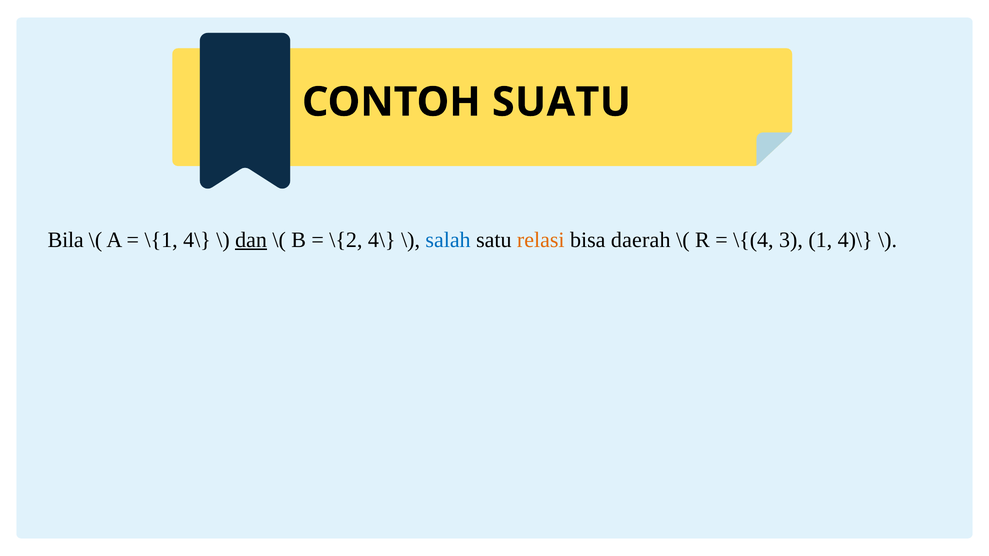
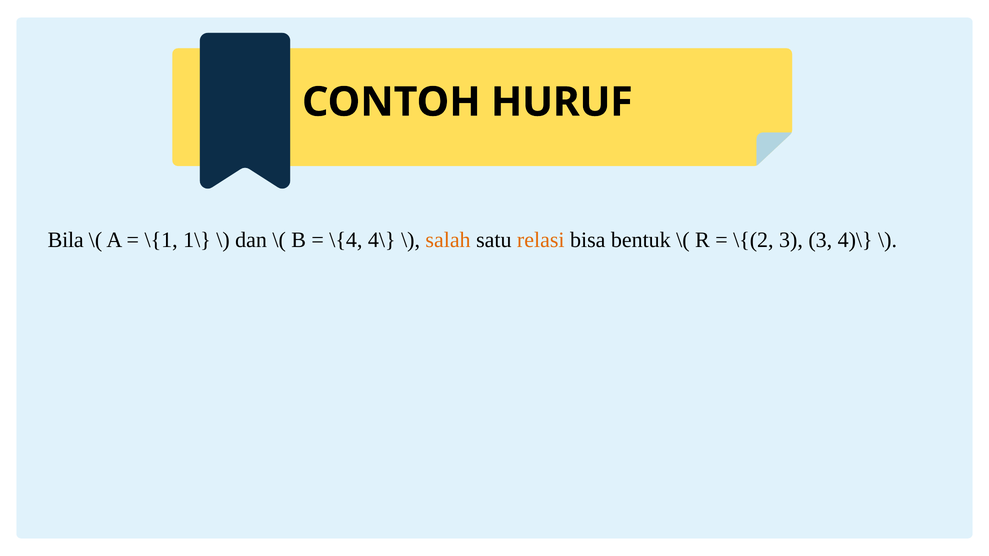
SUATU: SUATU -> HURUF (562, 102)
\{1 4\: 4\ -> 1\ (197, 240)
dan underline: present -> none (251, 240)
\{2: \{2 -> \{4 (346, 240)
salah colour: blue -> orange (448, 240)
daerah: daerah -> bentuk (641, 240)
\{(4: \{(4 -> \{(2 (753, 240)
3 1: 1 -> 3 (820, 240)
